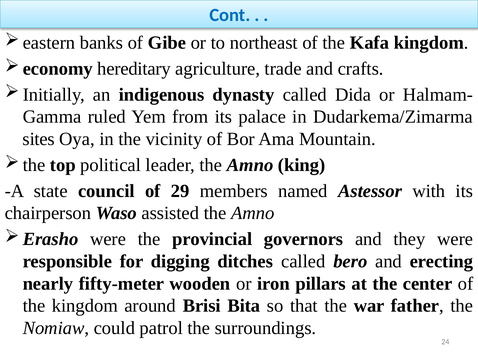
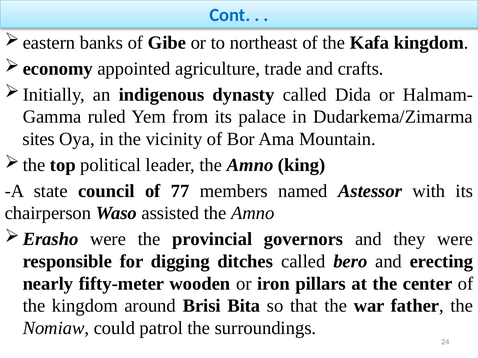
hereditary: hereditary -> appointed (134, 69)
29: 29 -> 77 (180, 191)
